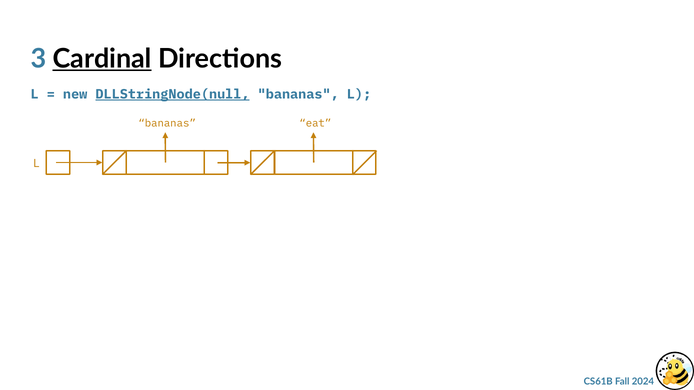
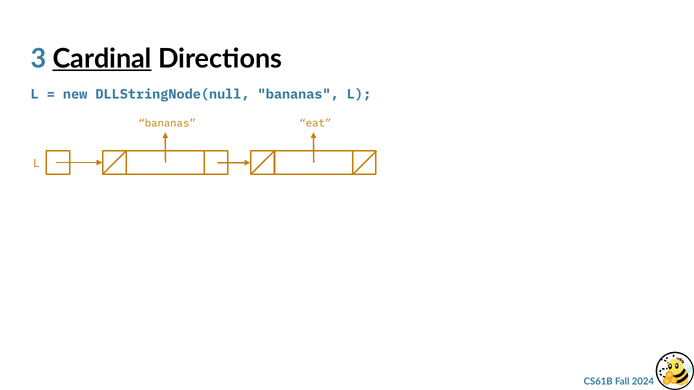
DLLStringNode(null underline: present -> none (172, 94)
